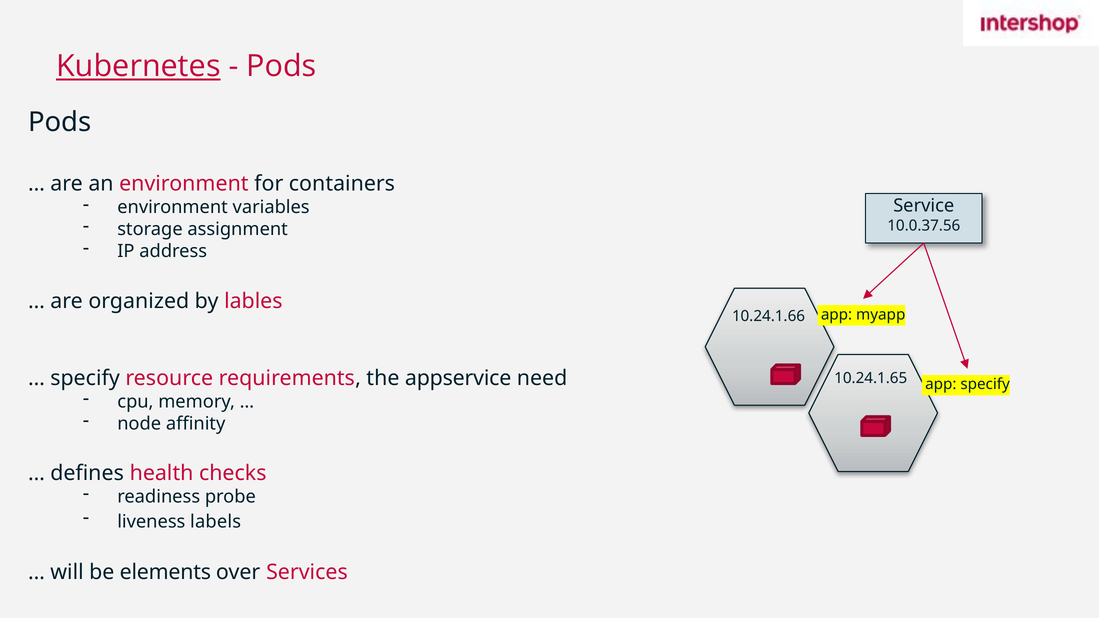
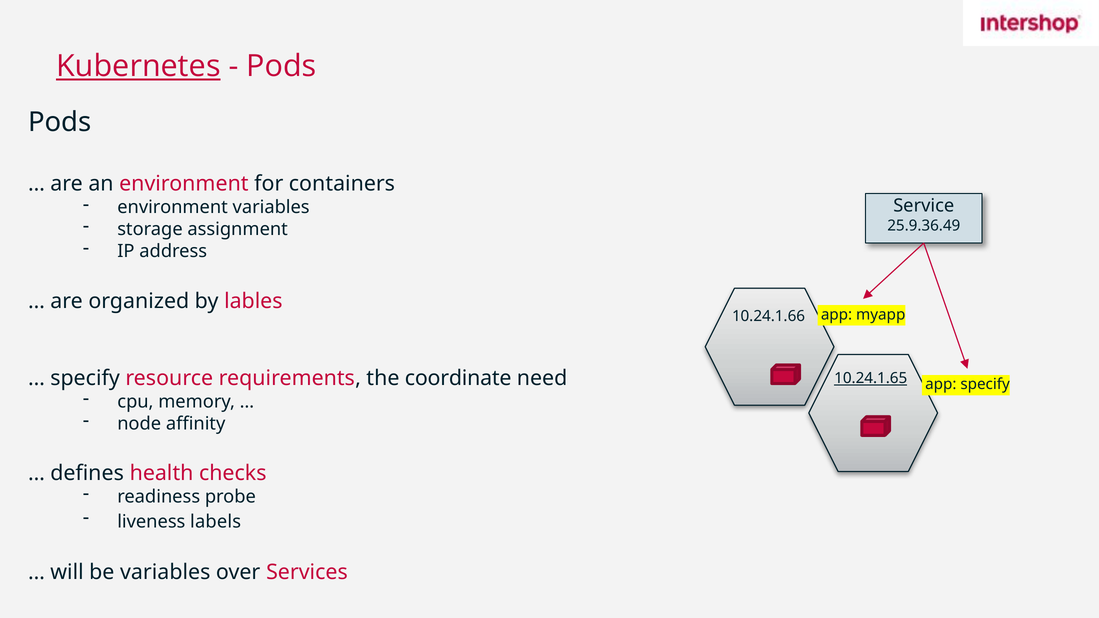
10.0.37.56: 10.0.37.56 -> 25.9.36.49 (924, 226)
appservice: appservice -> coordinate (458, 378)
10.24.1.65 underline: none -> present (871, 379)
be elements: elements -> variables (165, 572)
